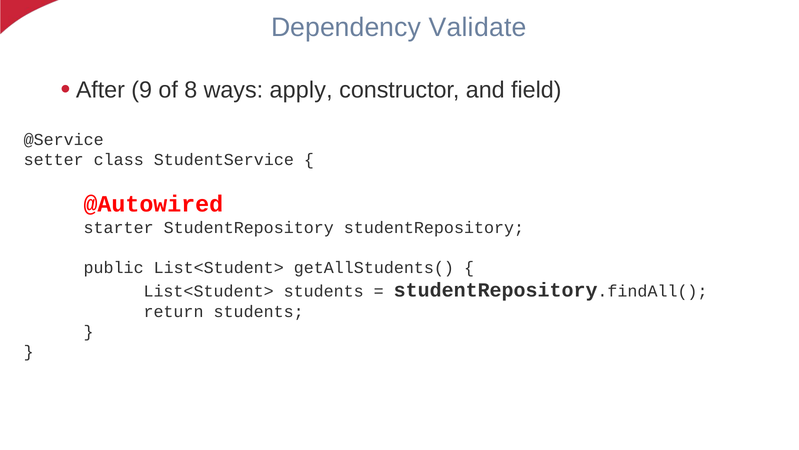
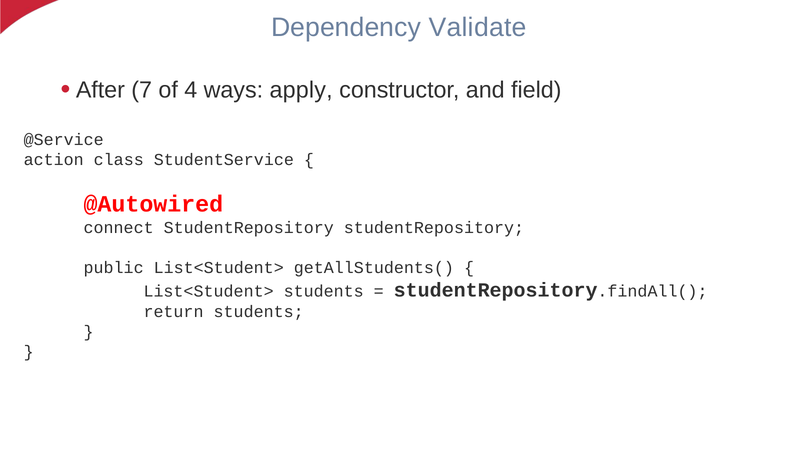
9: 9 -> 7 (142, 90)
8: 8 -> 4 (191, 90)
setter: setter -> action (54, 160)
starter: starter -> connect (119, 227)
